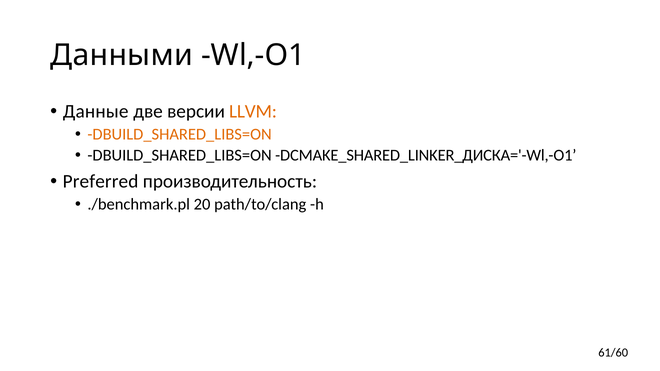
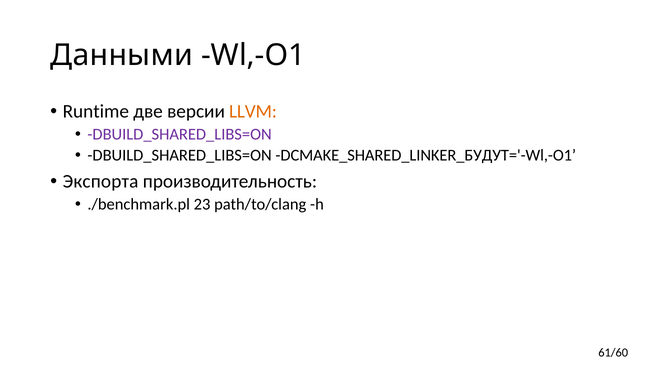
Данные: Данные -> Runtime (96, 112)
DBUILD_SHARED_LIBS=ON colour: orange -> purple (180, 134)
DCMAKE_SHARED_LINKER_ДИСКА='-Wl,-O1: DCMAKE_SHARED_LINKER_ДИСКА='-Wl,-O1 -> DCMAKE_SHARED_LINKER_БУДУТ='-Wl,-O1 (426, 156)
Preferred: Preferred -> Экспорта (101, 182)
20: 20 -> 23 (202, 204)
